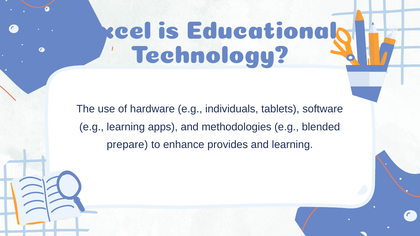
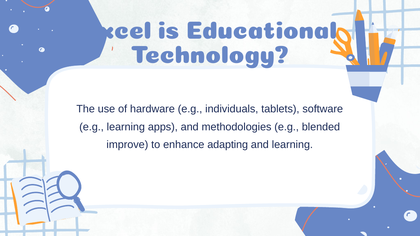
prepare: prepare -> improve (127, 145)
provides: provides -> adapting (228, 145)
